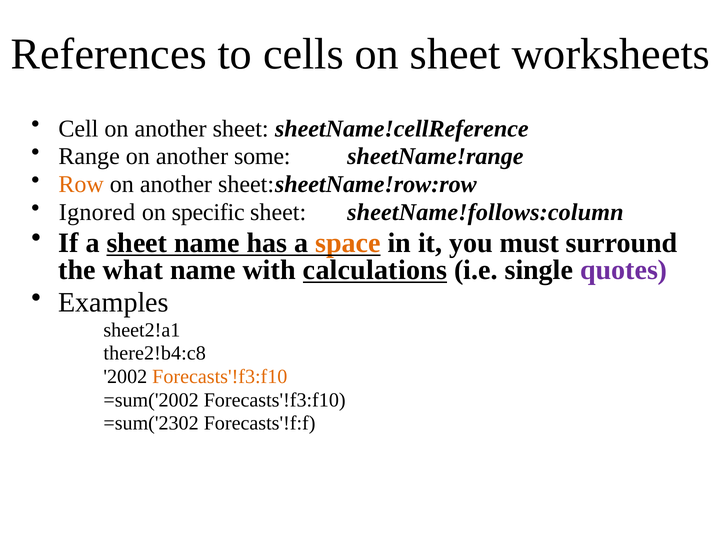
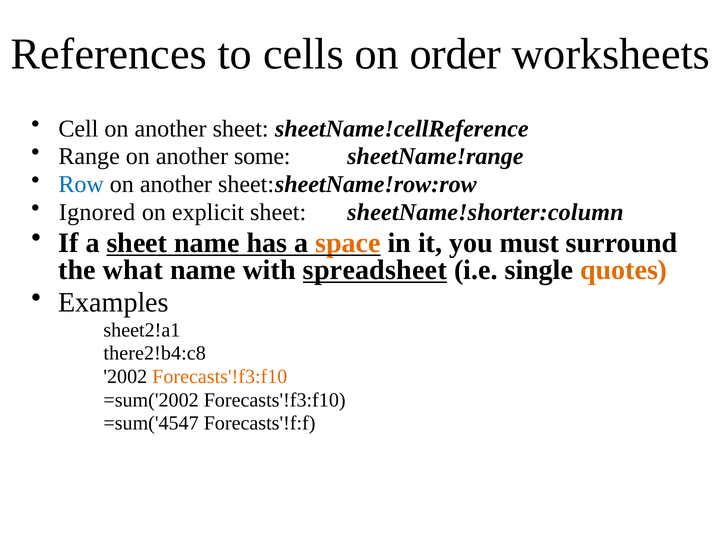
on sheet: sheet -> order (455, 54)
Row colour: orange -> blue (81, 184)
specific: specific -> explicit (208, 212)
sheetName!follows:column: sheetName!follows:column -> sheetName!shorter:column (485, 212)
calculations: calculations -> spreadsheet (375, 270)
quotes colour: purple -> orange (624, 270)
=sum('2302: =sum('2302 -> =sum('4547 (151, 423)
